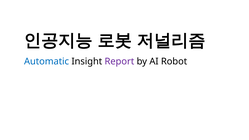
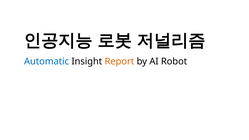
Report colour: purple -> orange (119, 61)
